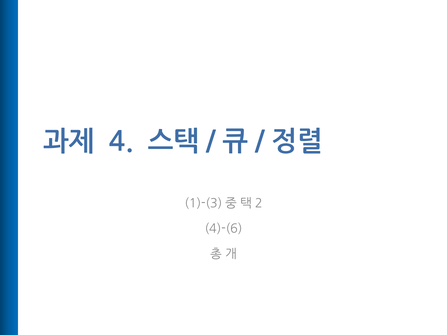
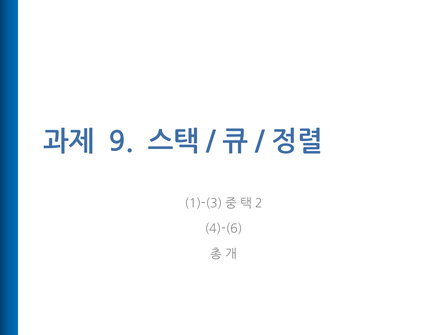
4: 4 -> 9 (121, 142)
